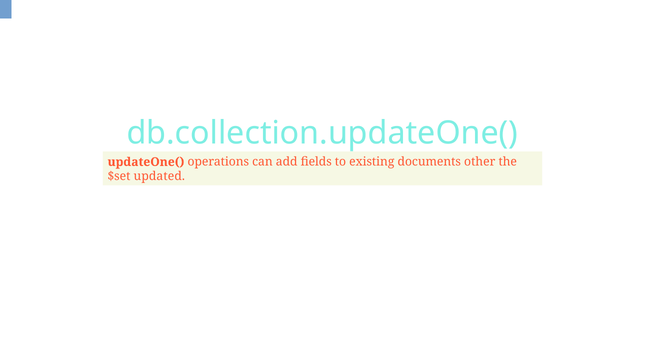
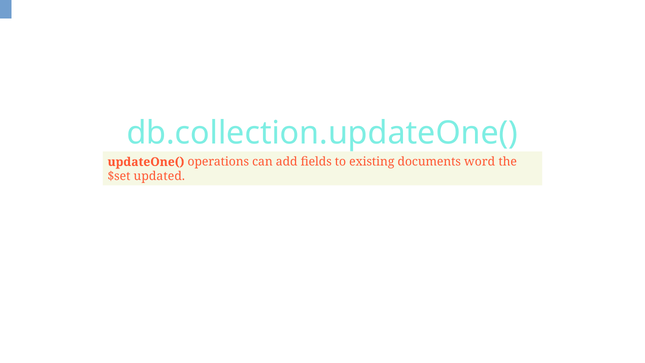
other: other -> word (480, 162)
